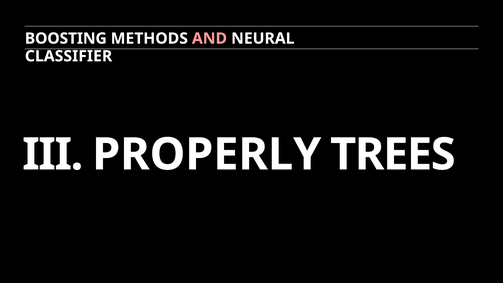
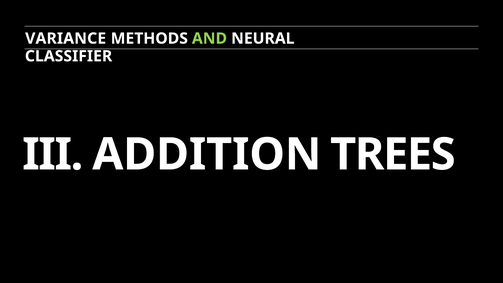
BOOSTING: BOOSTING -> VARIANCE (66, 38)
AND colour: pink -> light green (209, 38)
PROPERLY: PROPERLY -> ADDITION (207, 154)
